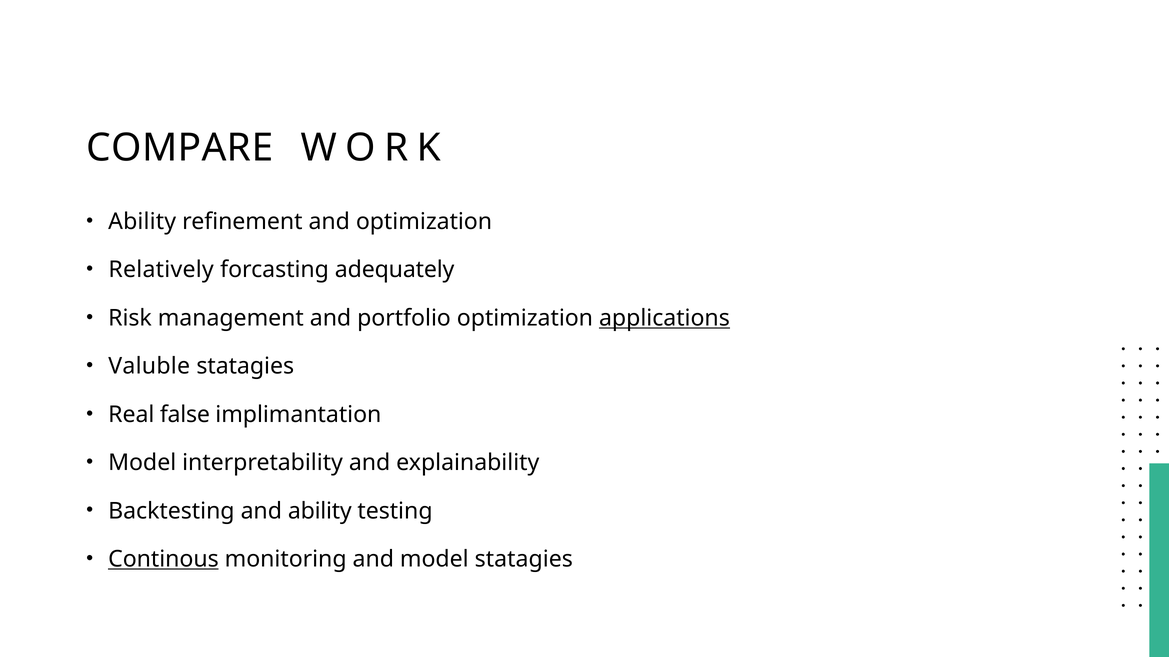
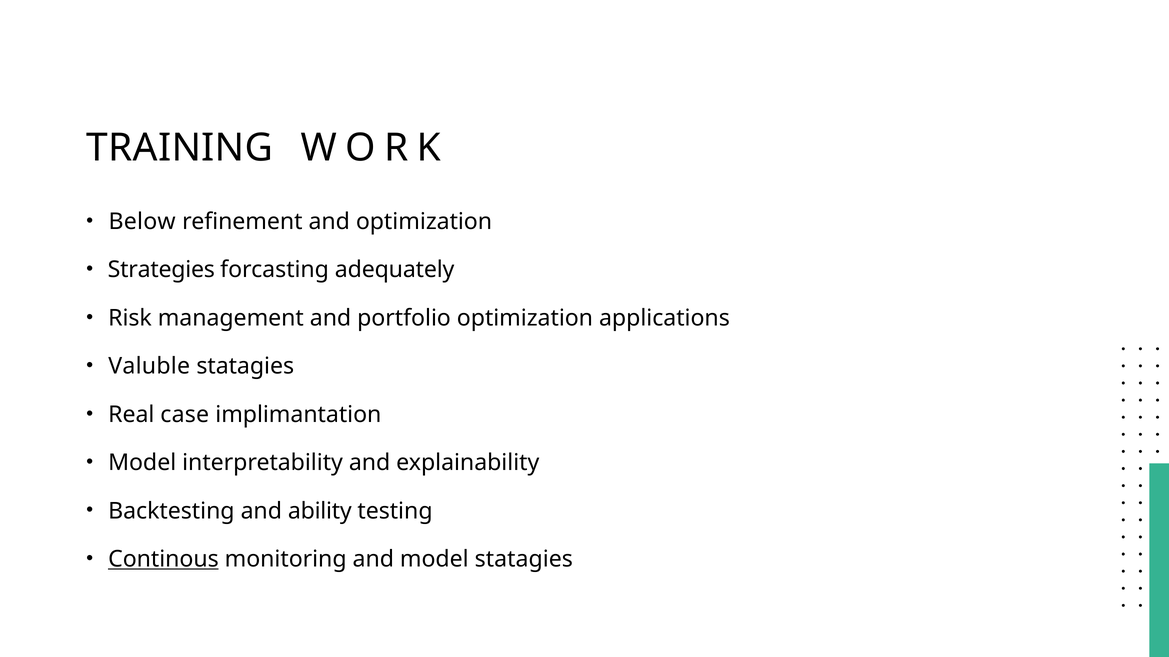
COMPARE: COMPARE -> TRAINING (180, 148)
Ability: Ability -> Below (142, 222)
Relatively: Relatively -> Strategies (161, 270)
applications underline: present -> none (664, 318)
false: false -> case (185, 415)
